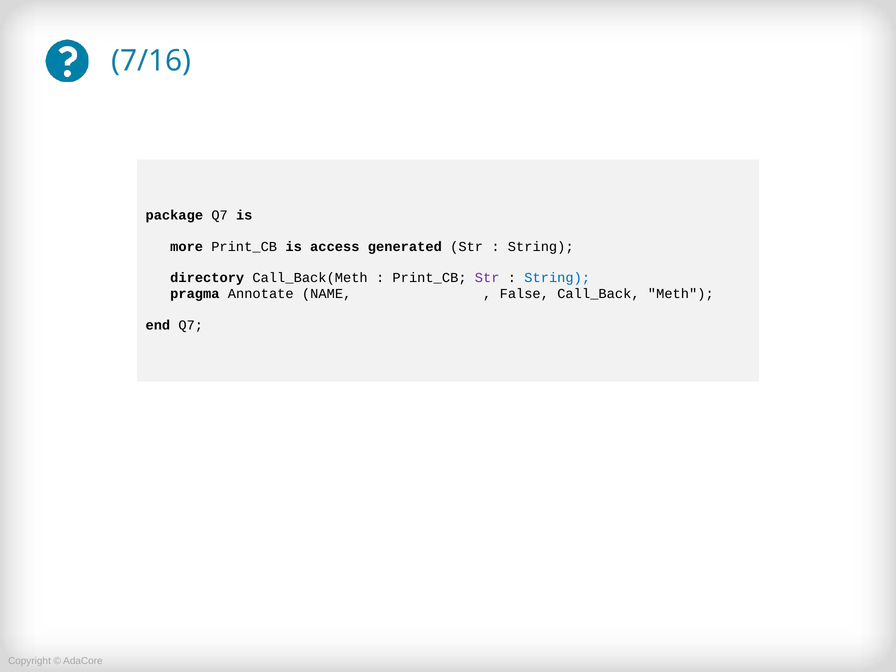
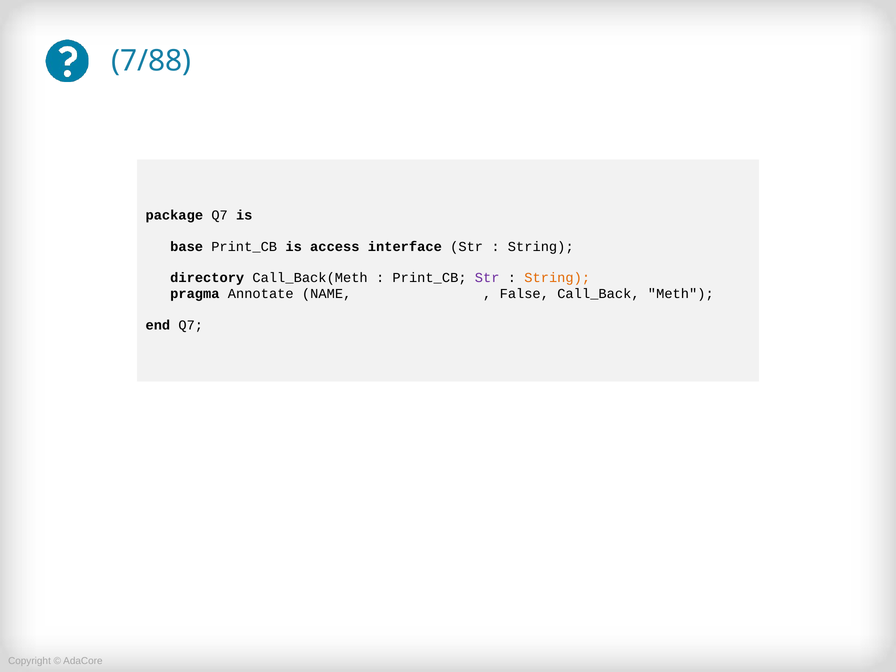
7/16: 7/16 -> 7/88 (151, 61)
more: more -> base (187, 247)
generated: generated -> interface (405, 247)
String colour: blue -> orange (557, 278)
